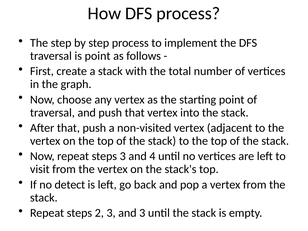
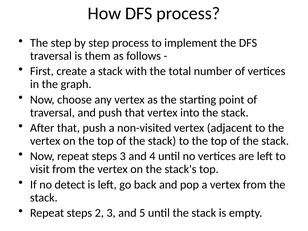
is point: point -> them (98, 56)
and 3: 3 -> 5 (142, 213)
